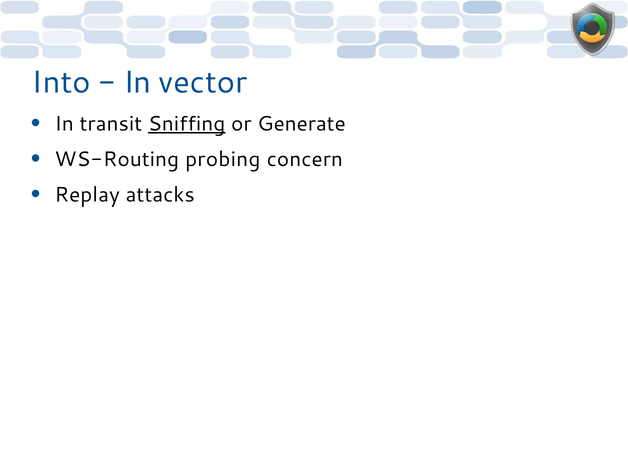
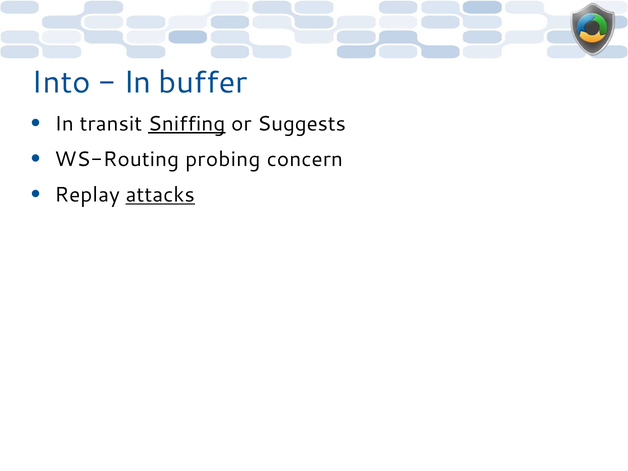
vector: vector -> buffer (203, 82)
Generate: Generate -> Suggests (302, 124)
attacks underline: none -> present (160, 195)
